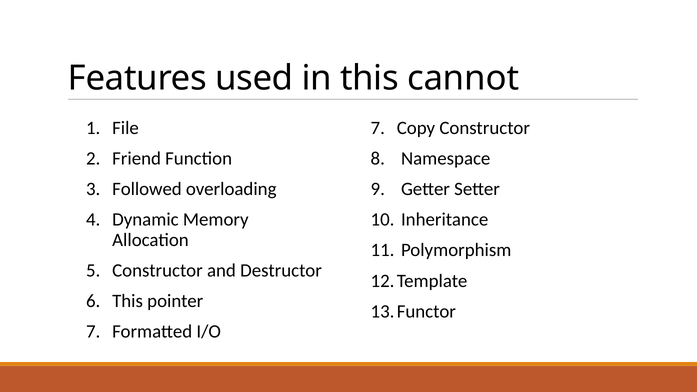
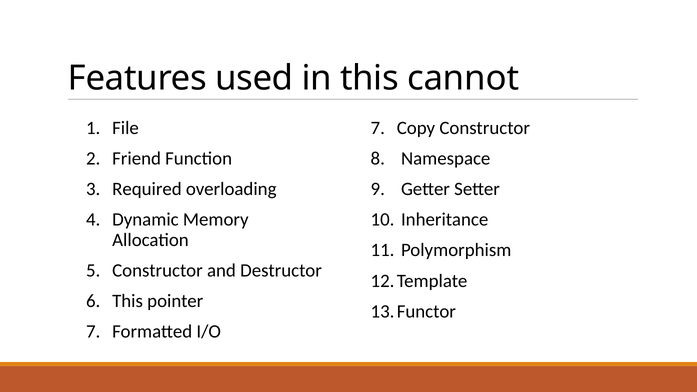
Followed: Followed -> Required (147, 189)
